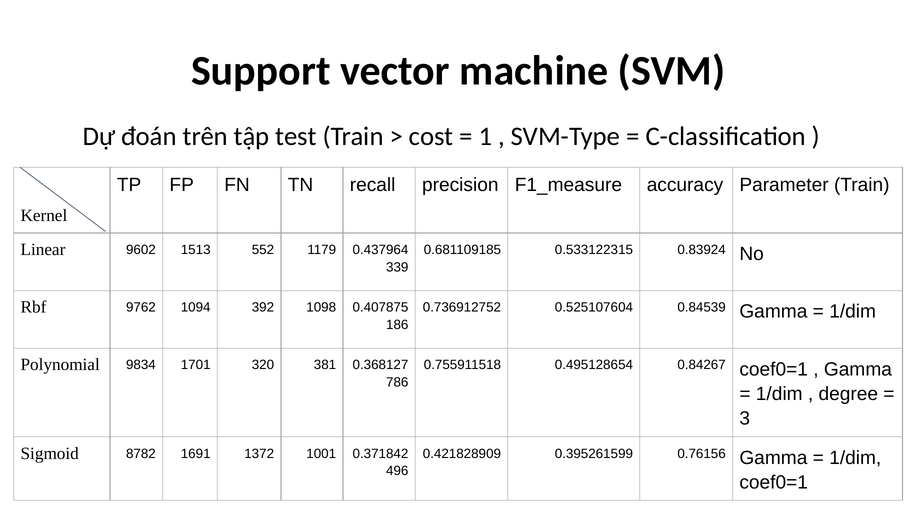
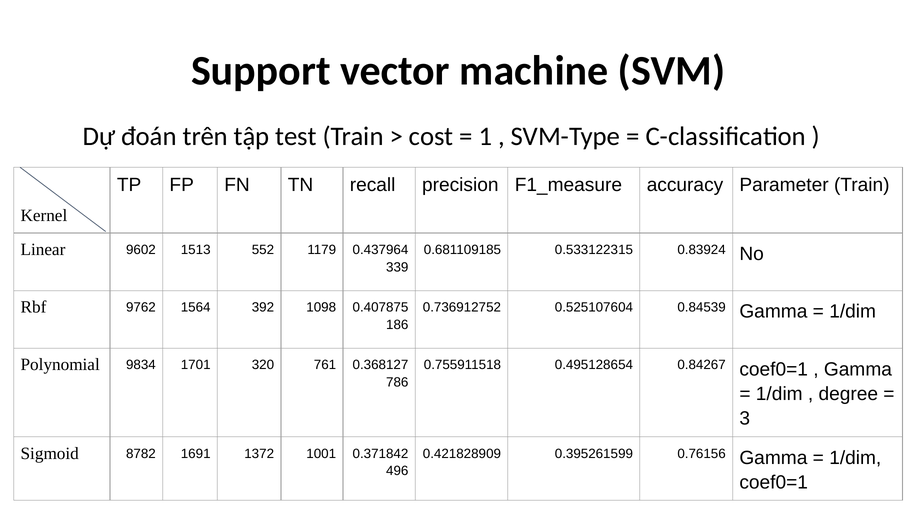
1094: 1094 -> 1564 (196, 307)
381: 381 -> 761 (325, 365)
